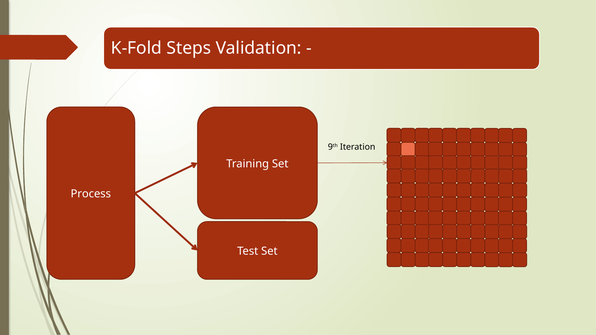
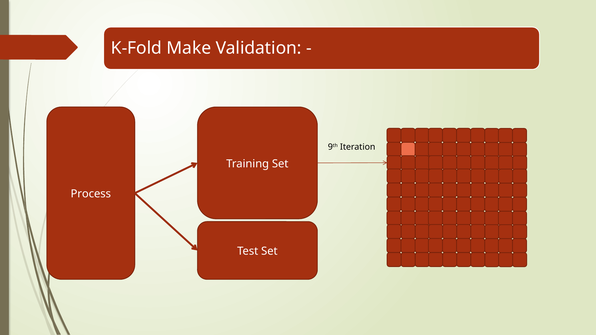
Steps: Steps -> Make (189, 48)
